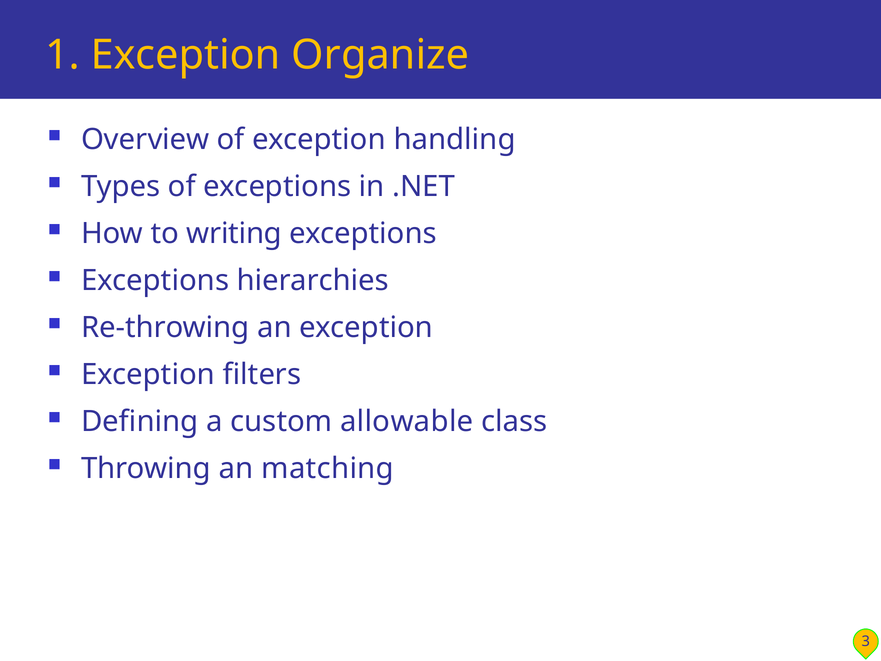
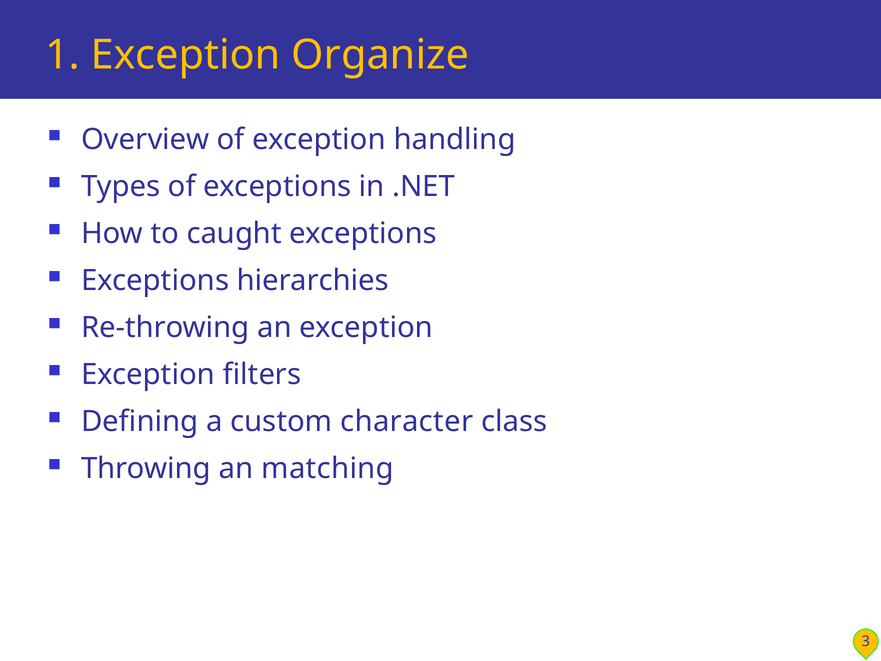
writing: writing -> caught (234, 233)
allowable: allowable -> character (407, 421)
